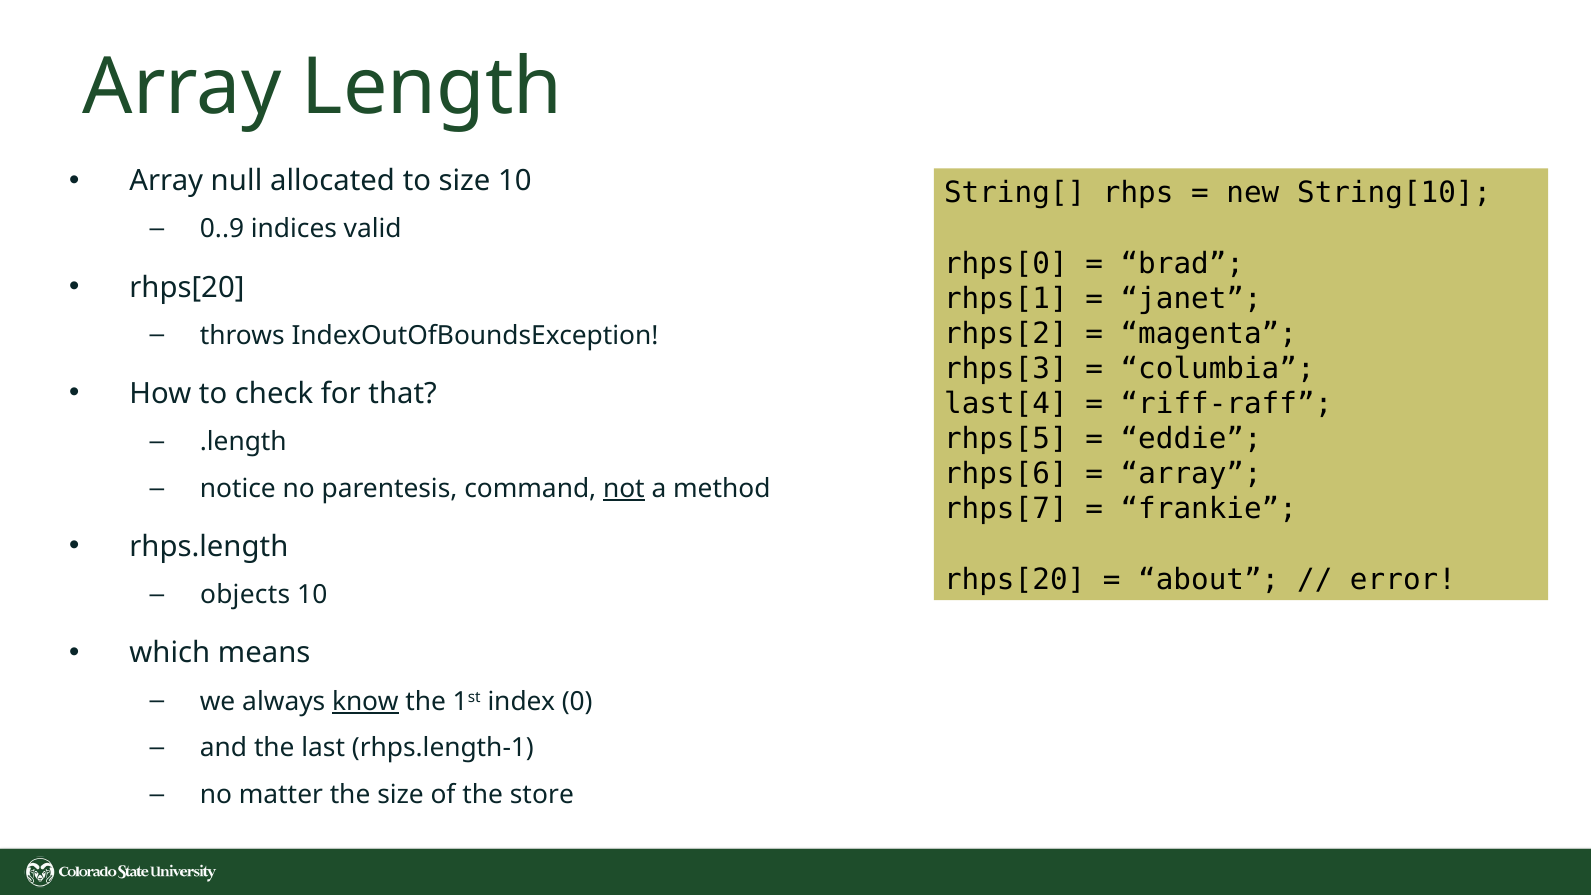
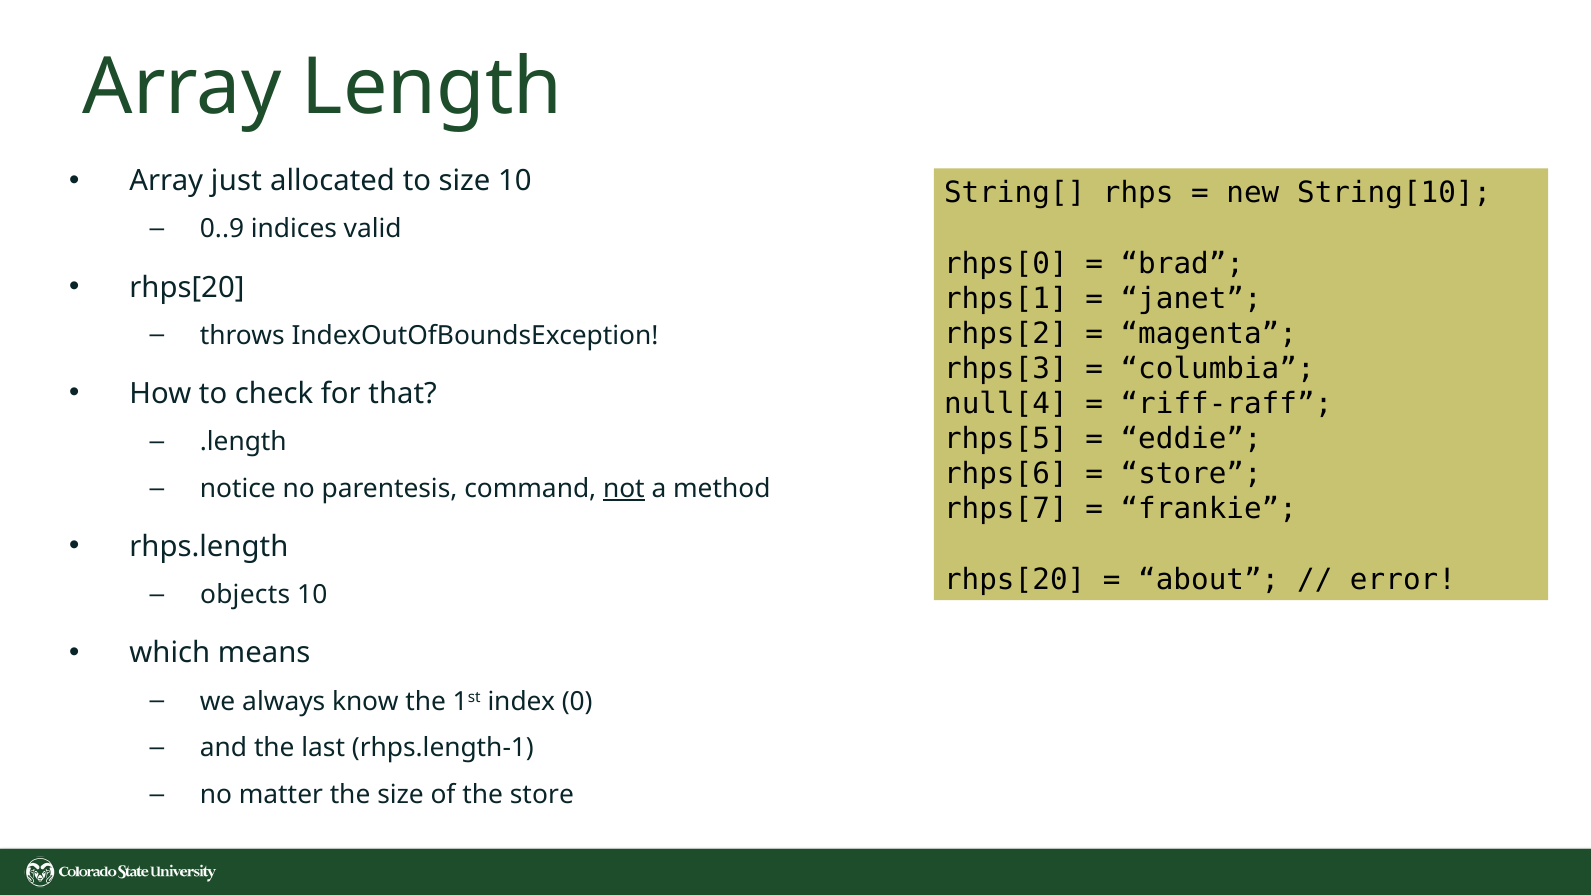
null: null -> just (237, 181)
last[4: last[4 -> null[4 (1006, 404)
array: array -> store (1191, 474)
know underline: present -> none (365, 701)
